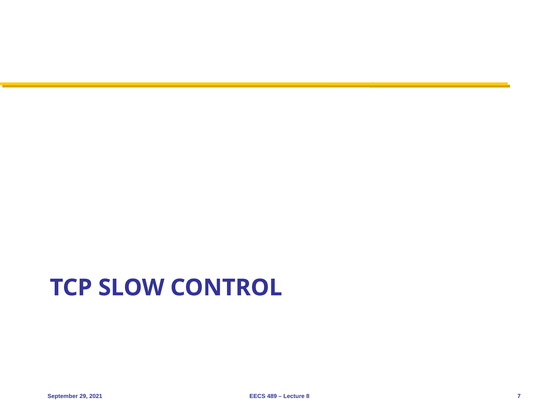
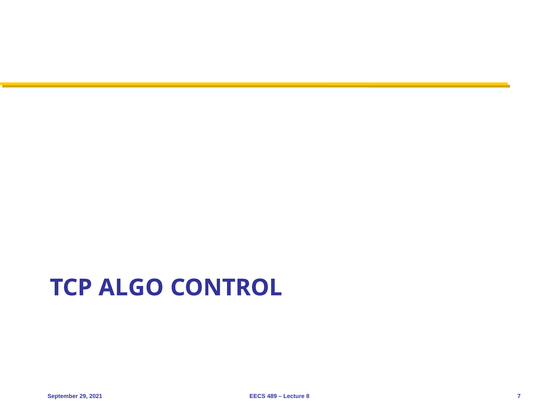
SLOW: SLOW -> ALGO (131, 288)
